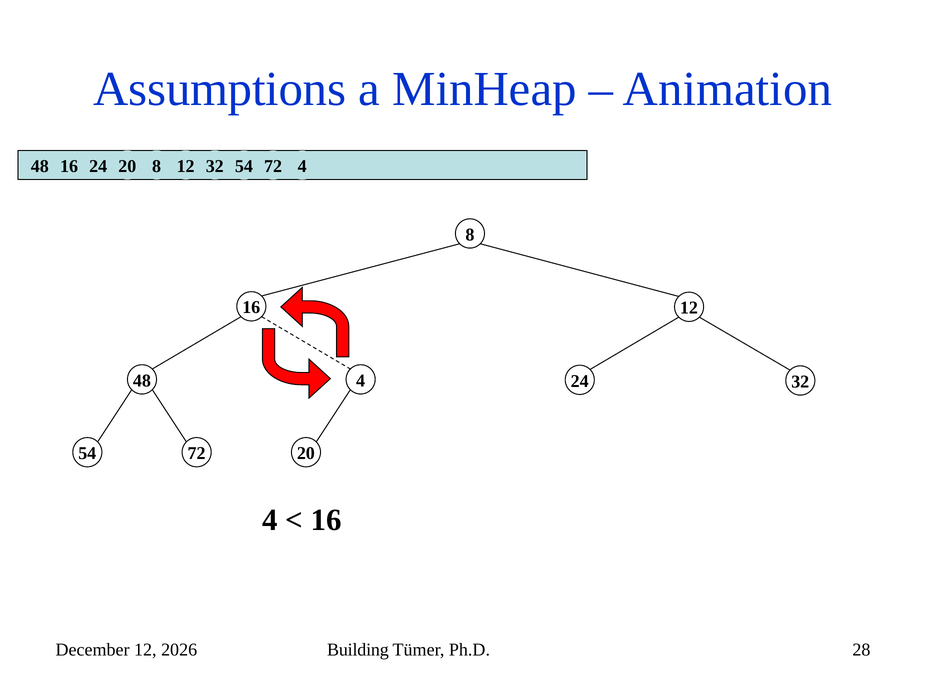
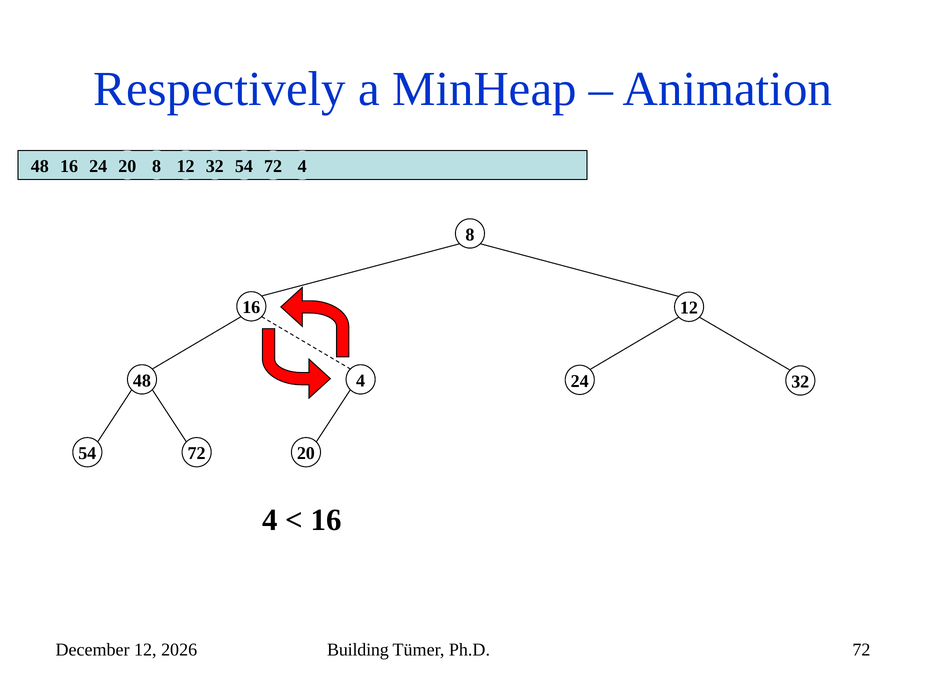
Assumptions: Assumptions -> Respectively (220, 89)
Ph.D 28: 28 -> 72 (861, 649)
